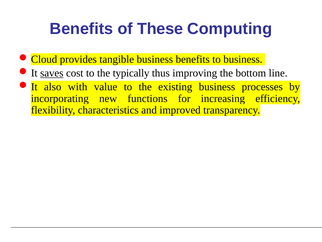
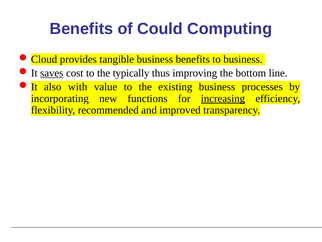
These: These -> Could (160, 29)
increasing underline: none -> present (223, 98)
characteristics: characteristics -> recommended (108, 110)
